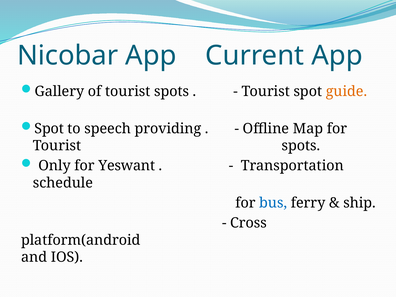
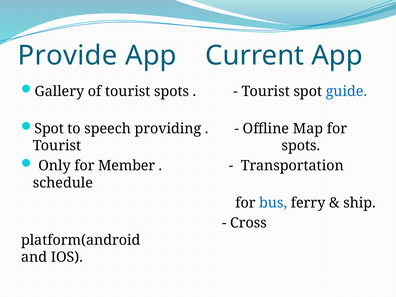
Nicobar: Nicobar -> Provide (67, 56)
guide colour: orange -> blue (346, 91)
Yeswant: Yeswant -> Member (127, 166)
